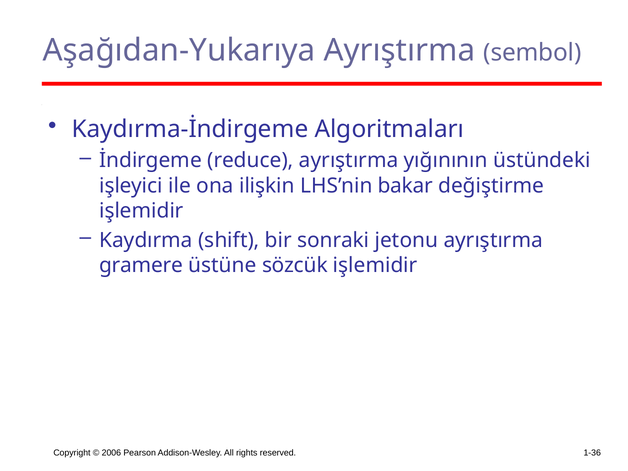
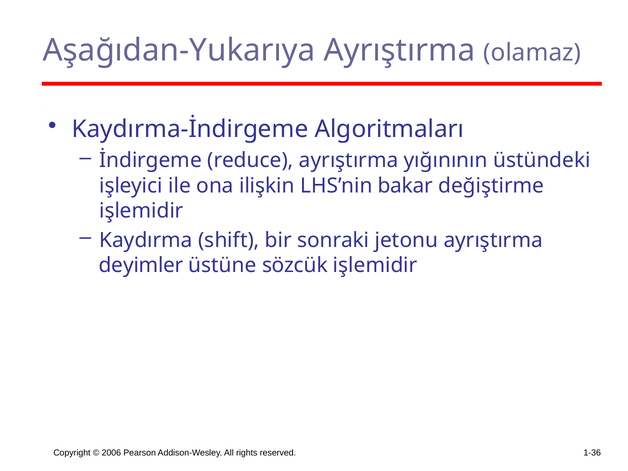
sembol: sembol -> olamaz (532, 53)
gramere: gramere -> deyimler (141, 265)
